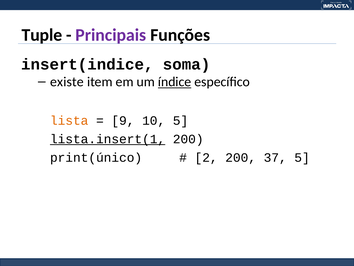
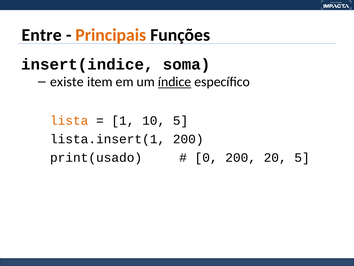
Tuple: Tuple -> Entre (42, 35)
Principais colour: purple -> orange (111, 35)
9: 9 -> 1 (123, 120)
lista.insert(1 underline: present -> none (108, 139)
print(único: print(único -> print(usado (96, 157)
2: 2 -> 0 (206, 157)
37: 37 -> 20 (275, 157)
